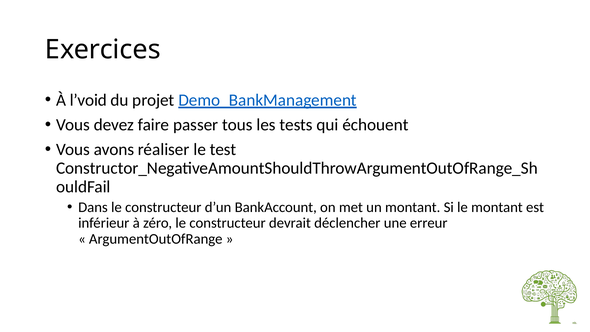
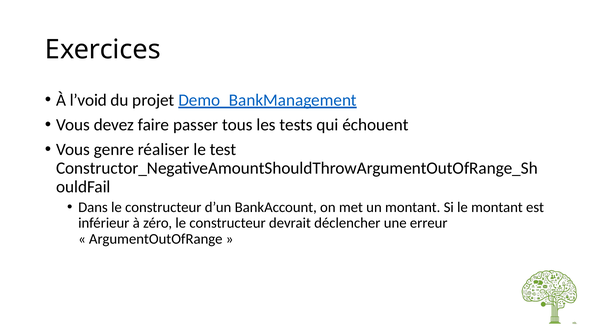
avons: avons -> genre (114, 150)
